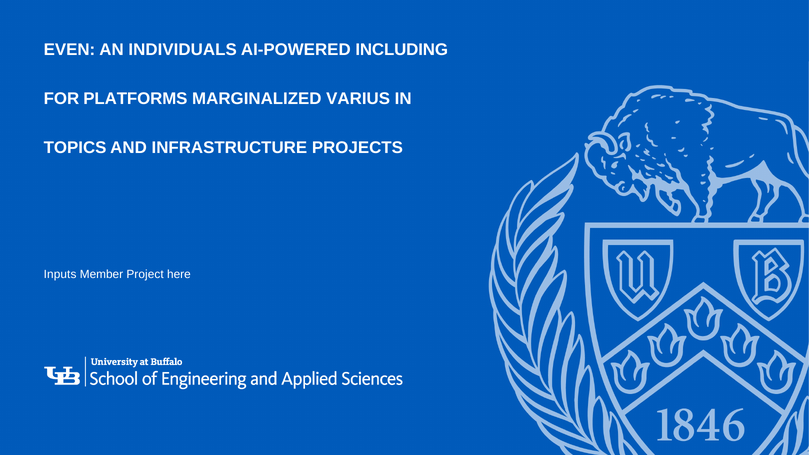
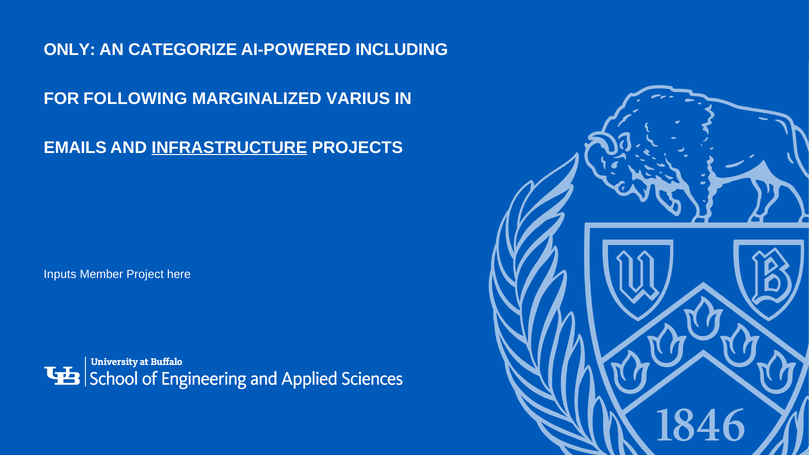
EVEN: EVEN -> ONLY (70, 50)
INDIVIDUALS: INDIVIDUALS -> CATEGORIZE (183, 50)
PLATFORMS: PLATFORMS -> FOLLOWING (135, 99)
TOPICS: TOPICS -> EMAILS (75, 148)
INFRASTRUCTURE underline: none -> present (229, 148)
